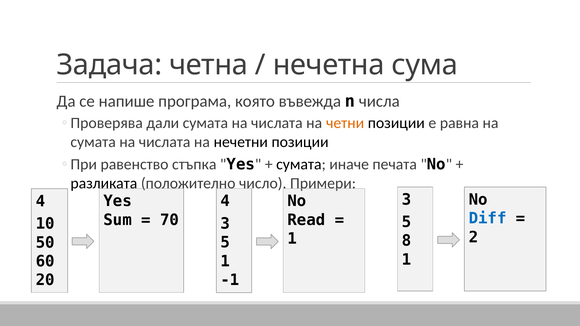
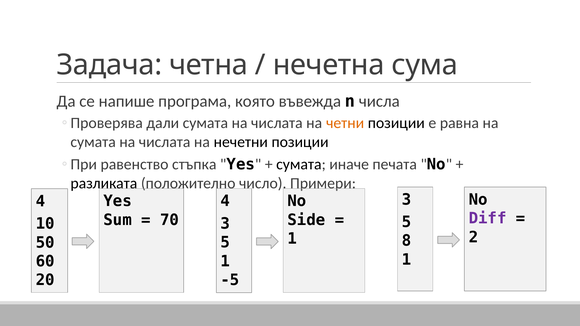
Diff colour: blue -> purple (488, 219)
Read: Read -> Side (306, 220)
-1: -1 -> -5 (230, 280)
